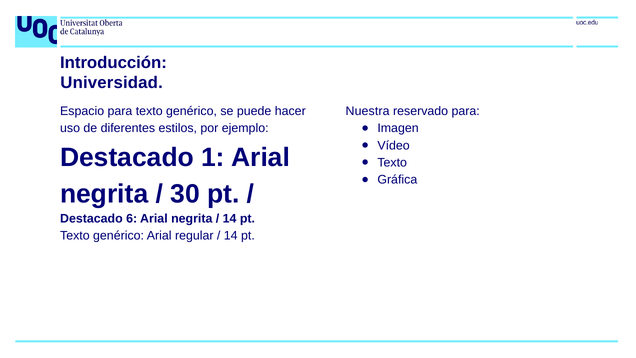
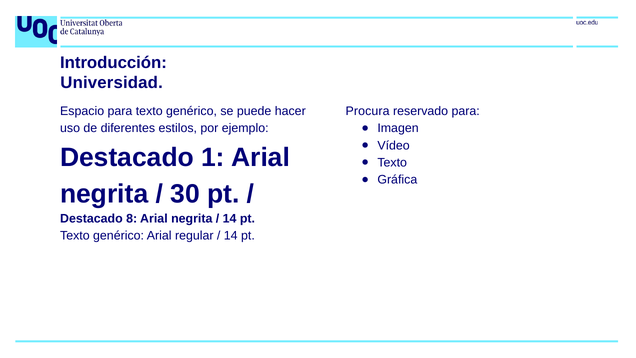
Nuestra: Nuestra -> Procura (368, 111)
6: 6 -> 8 (132, 218)
